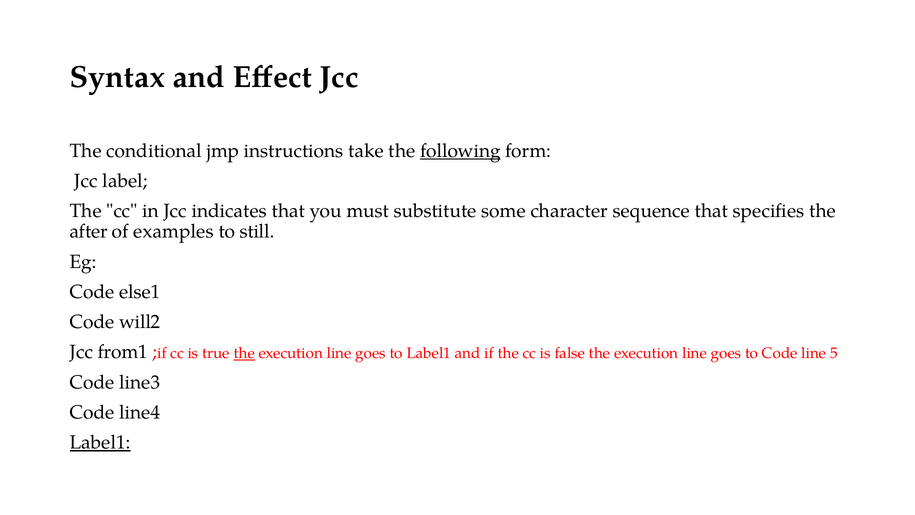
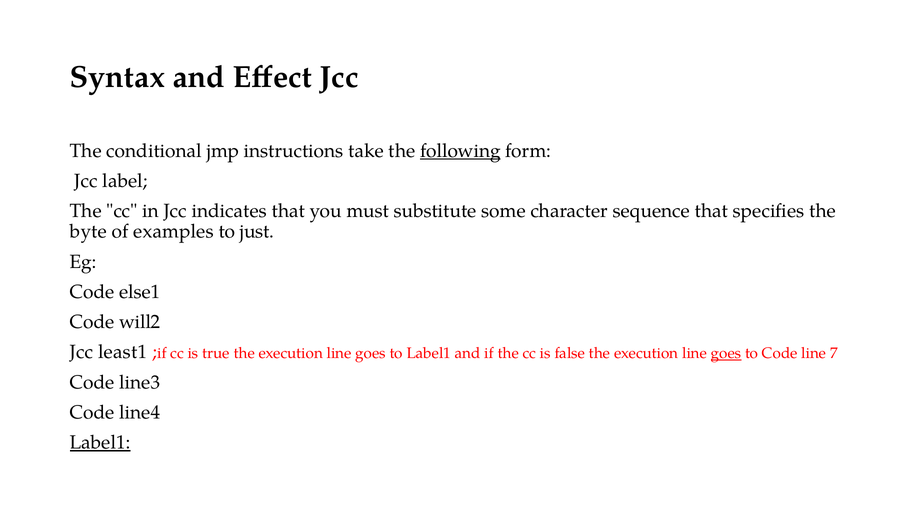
after: after -> byte (88, 231)
still: still -> just (257, 231)
from1: from1 -> least1 (123, 352)
the underline: present -> none (244, 353)
goes underline: none -> present (726, 353)
5: 5 -> 7 (834, 353)
